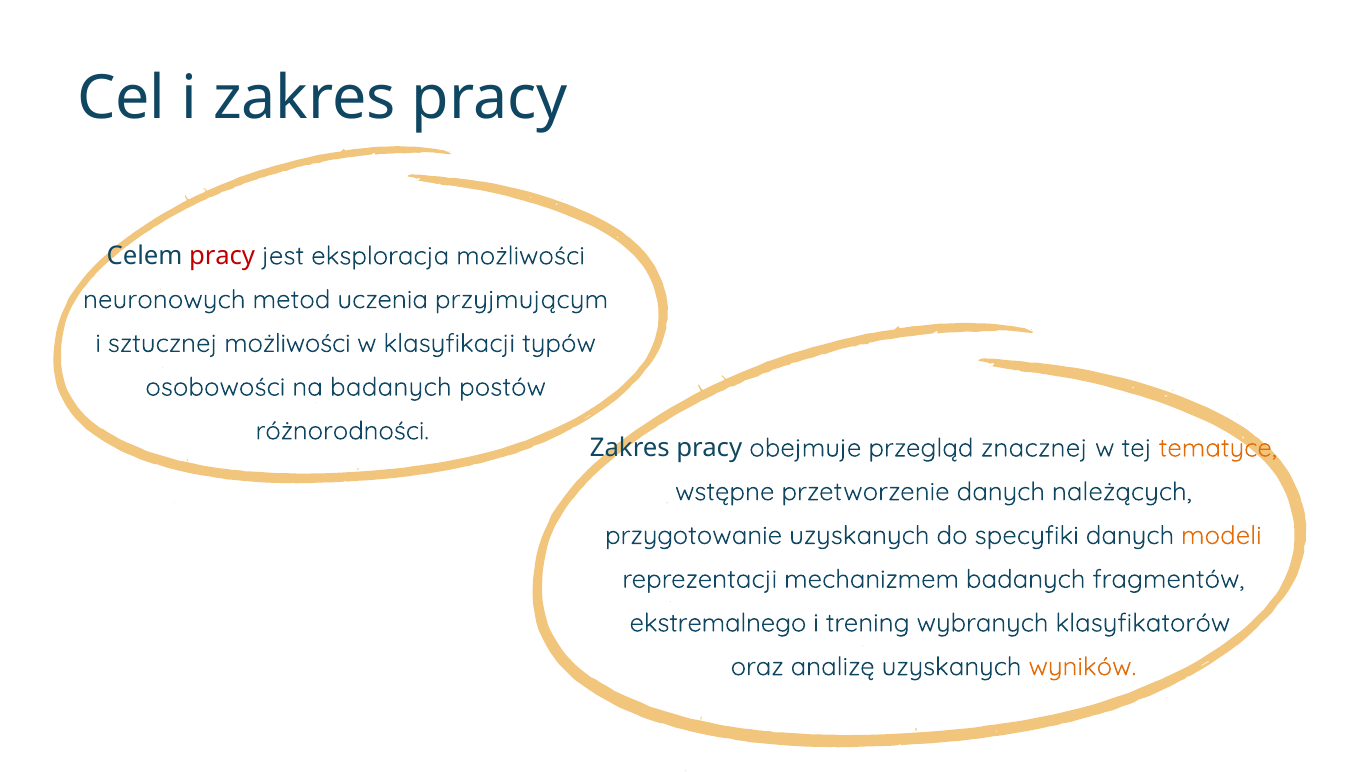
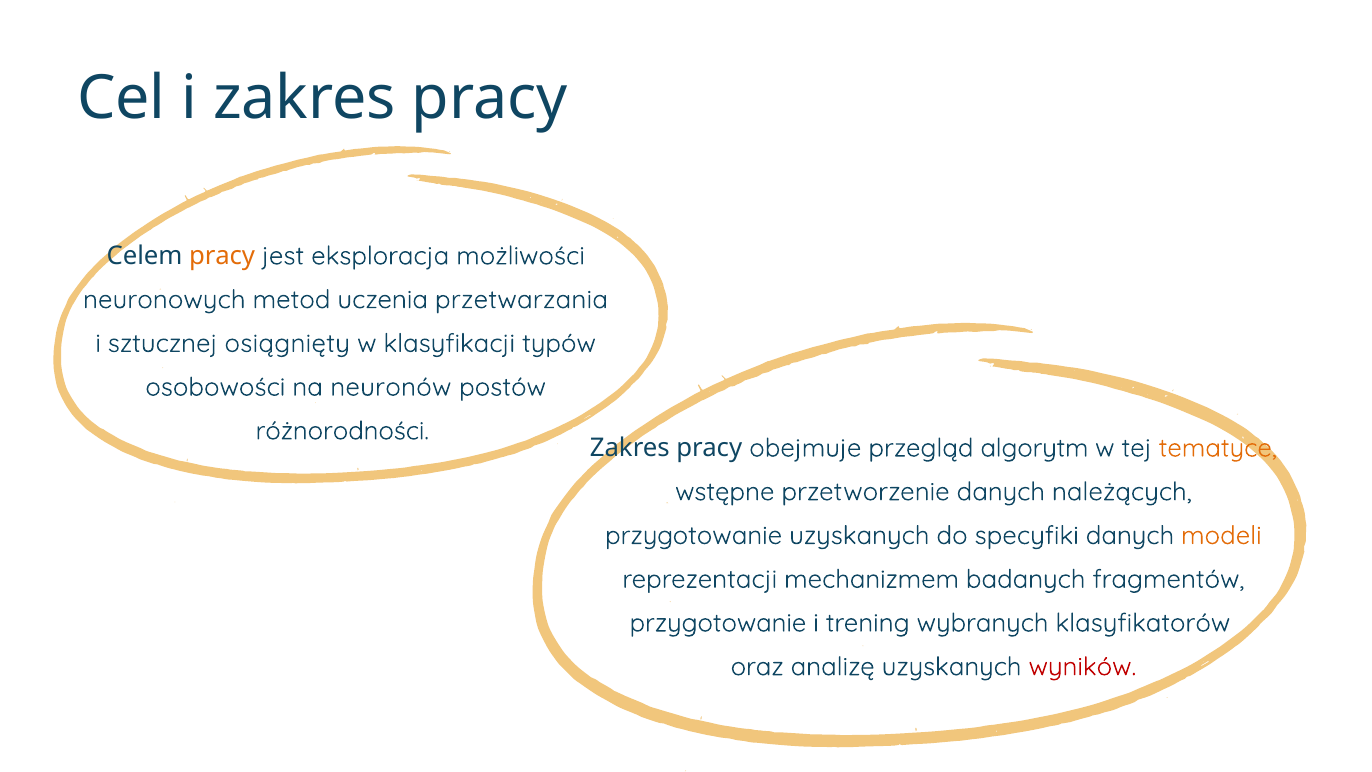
pracy colour: red -> orange (222, 256)
przyjmującym: przyjmującym -> przetwarzania (521, 300)
sztucznej możliwości: możliwości -> osiągnięty (287, 343)
na badanych: badanych -> neuronów (391, 387)
znacznej: znacznej -> algorytm (1034, 448)
ekstremalnego: ekstremalnego -> przygotowanie (718, 623)
wyników colour: orange -> red (1082, 667)
